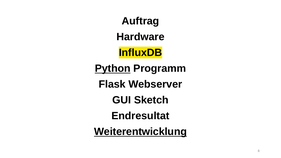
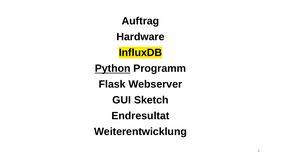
Weiterentwicklung underline: present -> none (140, 132)
